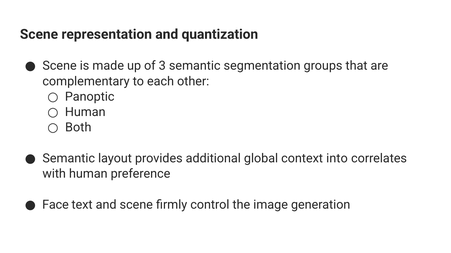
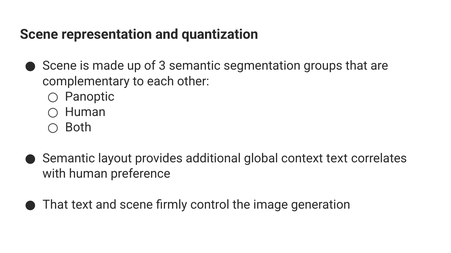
context into: into -> text (337, 159)
Face: Face -> That (55, 205)
